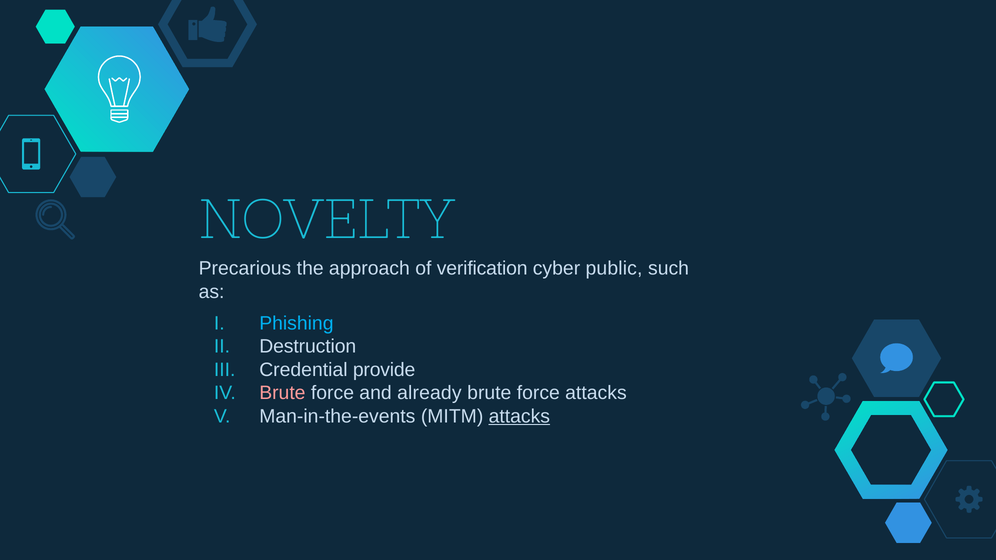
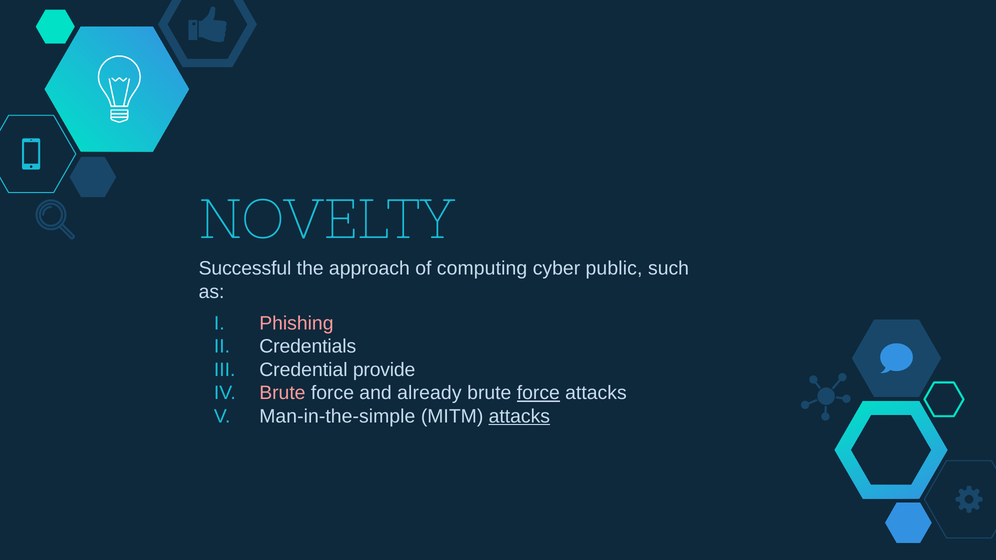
Precarious: Precarious -> Successful (245, 269)
verification: verification -> computing (482, 269)
Phishing colour: light blue -> pink (296, 323)
Destruction: Destruction -> Credentials (308, 347)
force underline: none -> present (538, 393)
Man-in-the-events: Man-in-the-events -> Man-in-the-simple (337, 416)
